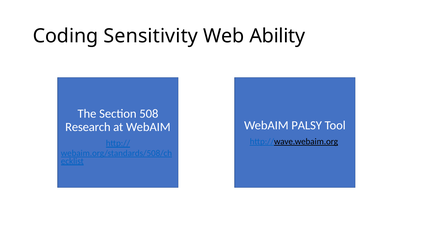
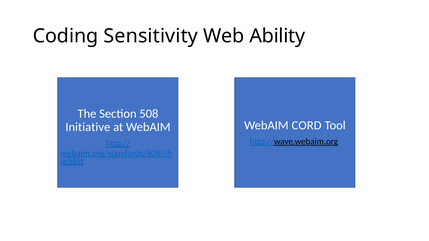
PALSY: PALSY -> CORD (307, 125)
Research: Research -> Initiative (88, 127)
